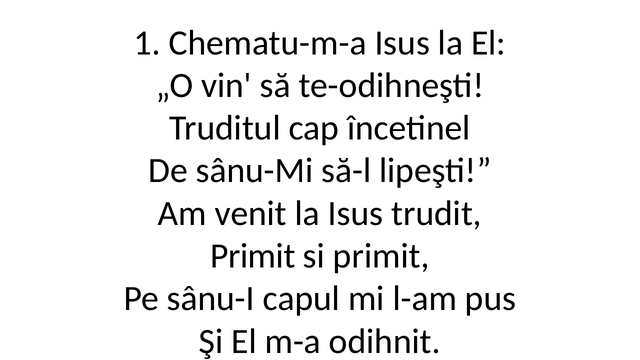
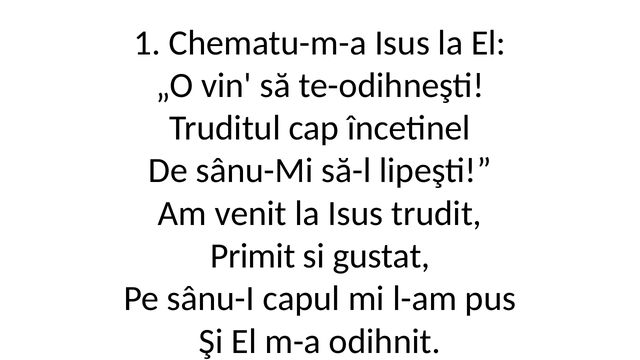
si primit: primit -> gustat (381, 256)
